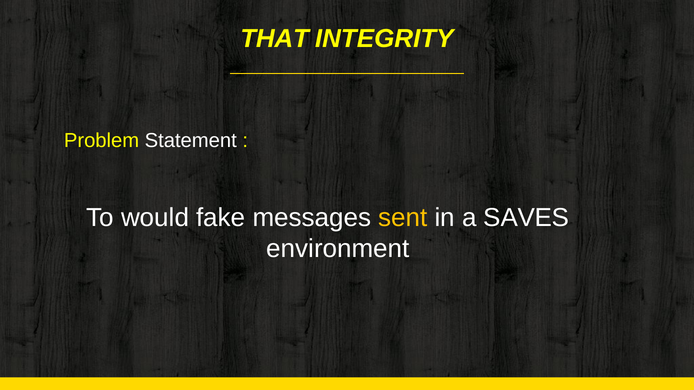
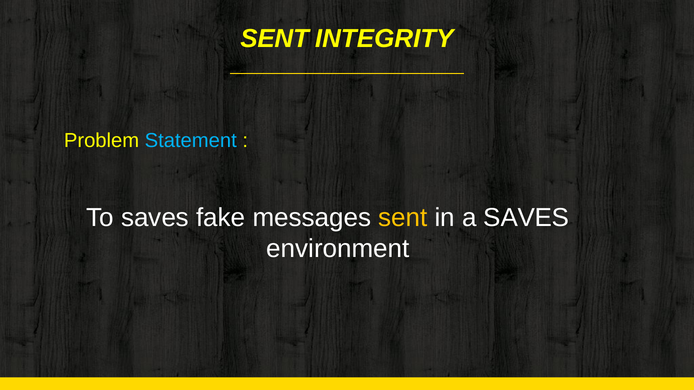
THAT: THAT -> SENT (275, 39)
Statement colour: white -> light blue (191, 141)
To would: would -> saves (155, 218)
